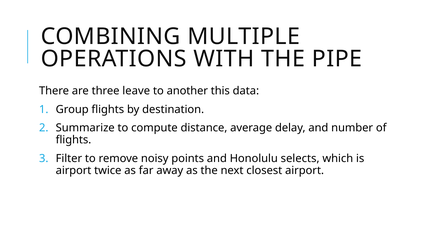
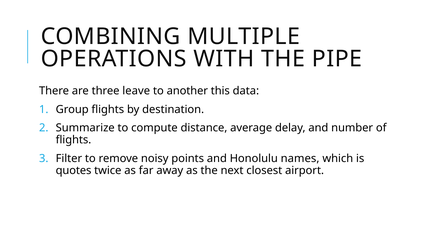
selects: selects -> names (300, 159)
airport: airport -> quotes (74, 171)
